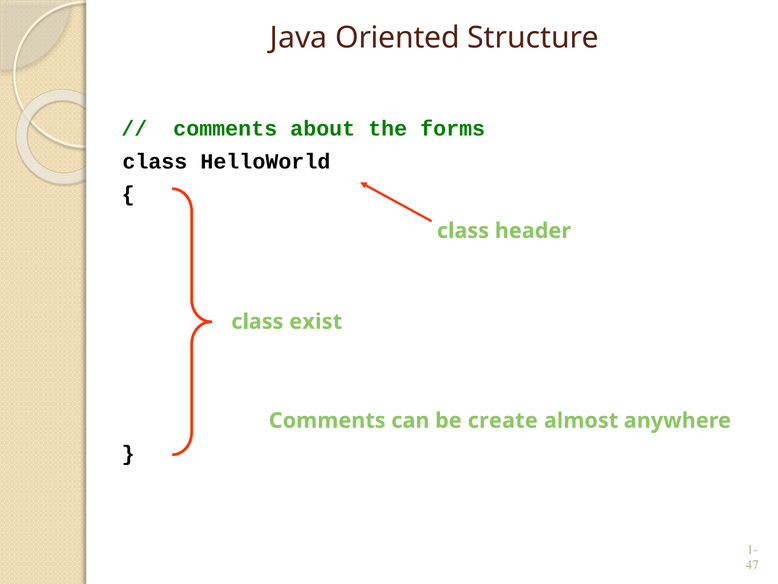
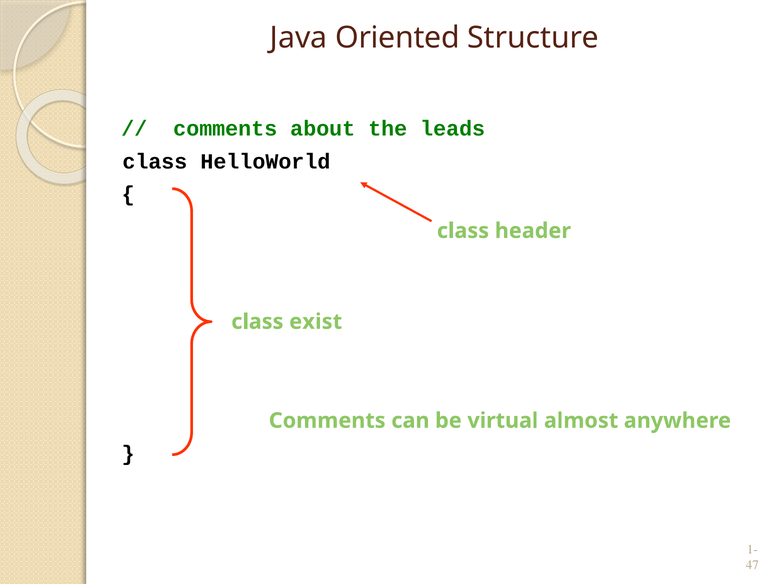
forms: forms -> leads (453, 129)
create: create -> virtual (503, 420)
